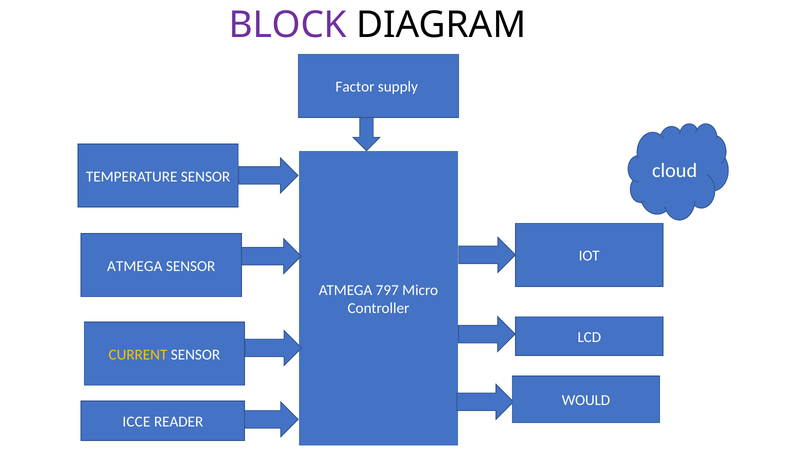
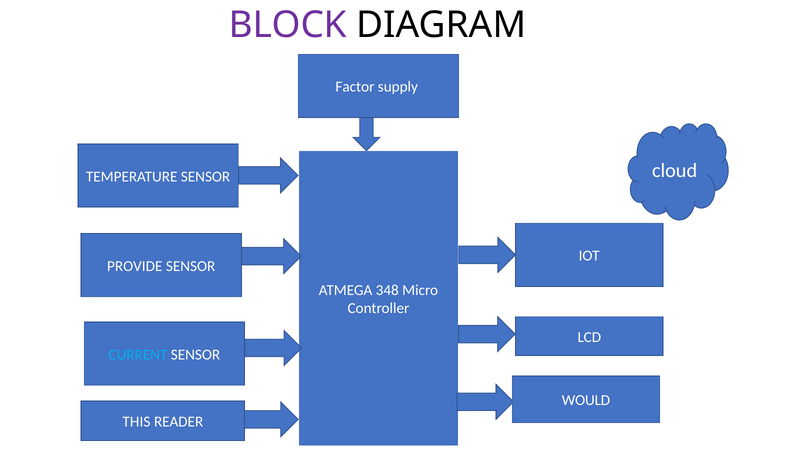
ATMEGA: ATMEGA -> PROVIDE (135, 266)
797: 797 -> 348 (387, 290)
CURRENT colour: yellow -> light blue (138, 355)
ICCE: ICCE -> THIS (136, 422)
